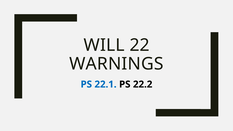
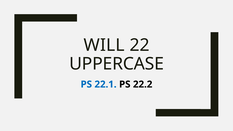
WARNINGS: WARNINGS -> UPPERCASE (117, 64)
